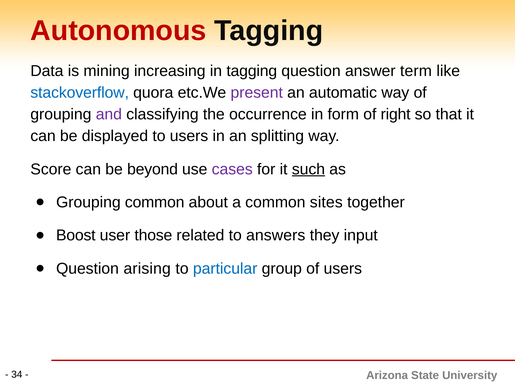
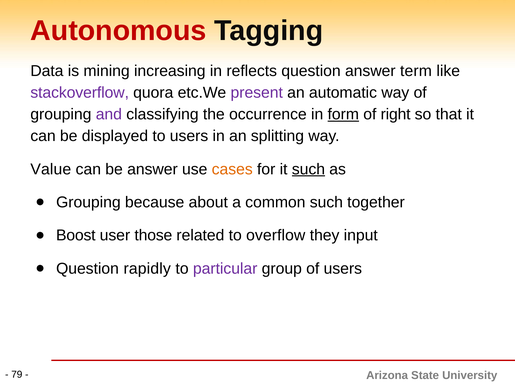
in tagging: tagging -> reflects (252, 71)
stackoverflow colour: blue -> purple (80, 93)
form underline: none -> present (343, 114)
Score: Score -> Value (51, 169)
be beyond: beyond -> answer (152, 169)
cases colour: purple -> orange (232, 169)
Grouping common: common -> because (155, 202)
common sites: sites -> such (326, 202)
answers: answers -> overflow (276, 236)
arising: arising -> rapidly (147, 269)
particular colour: blue -> purple (225, 269)
34: 34 -> 79 (17, 375)
